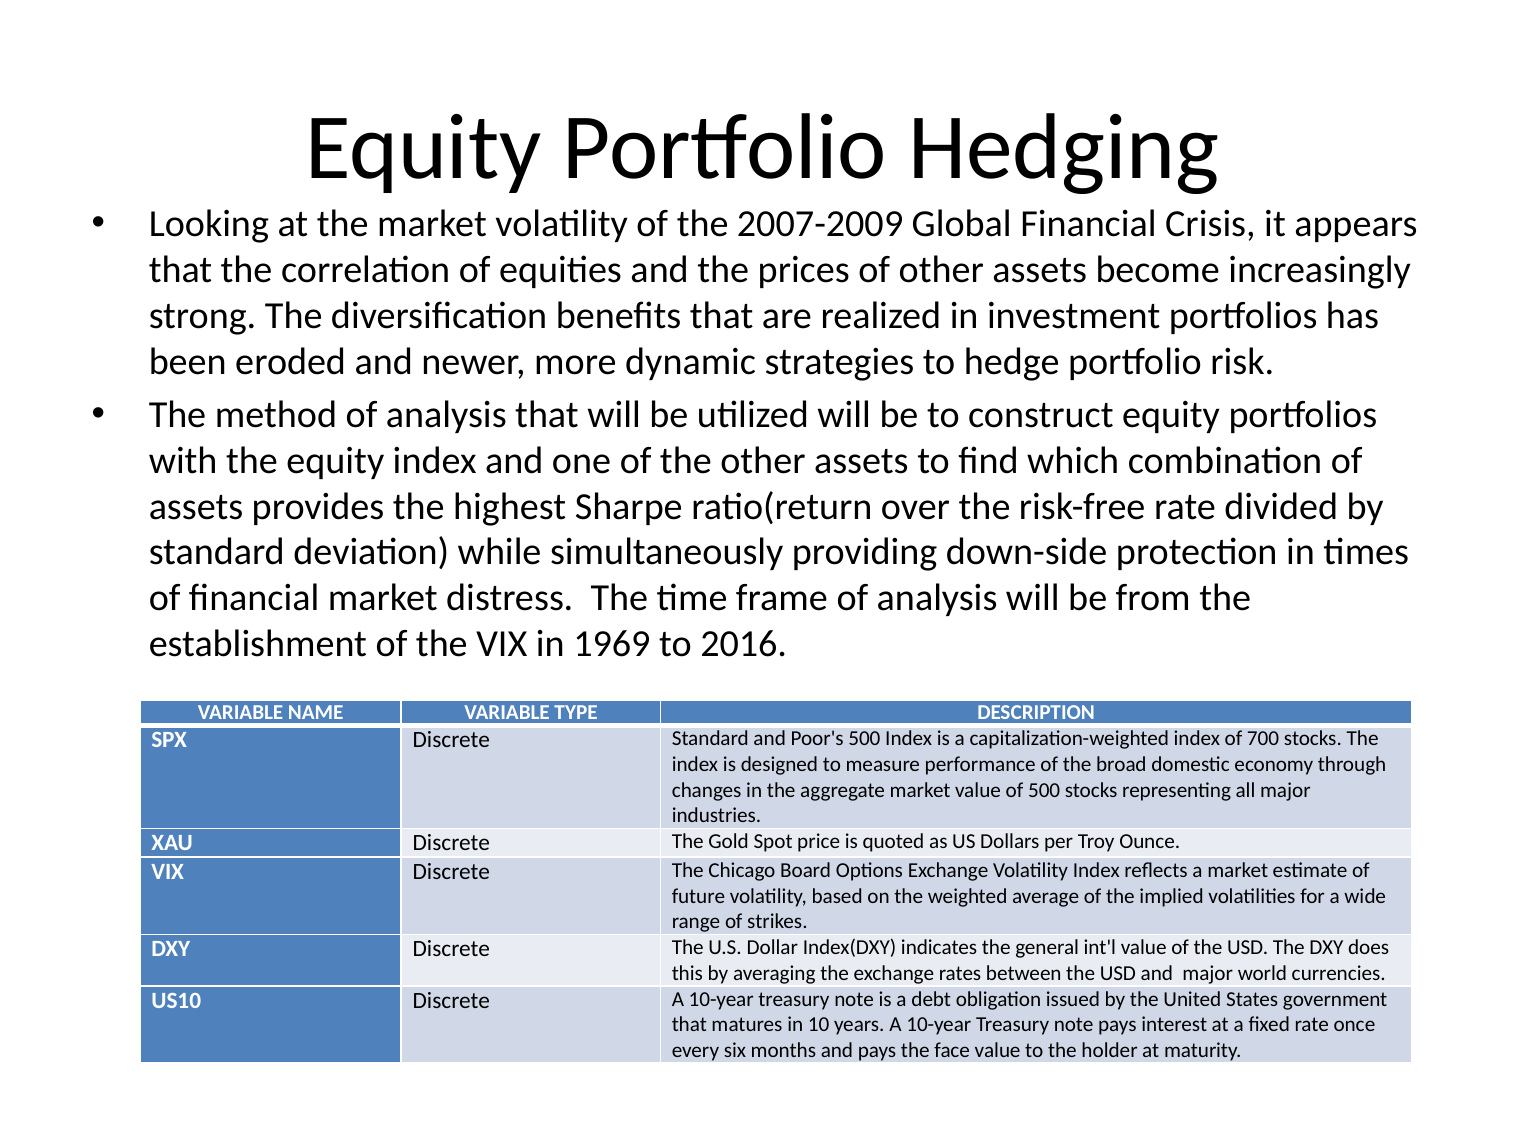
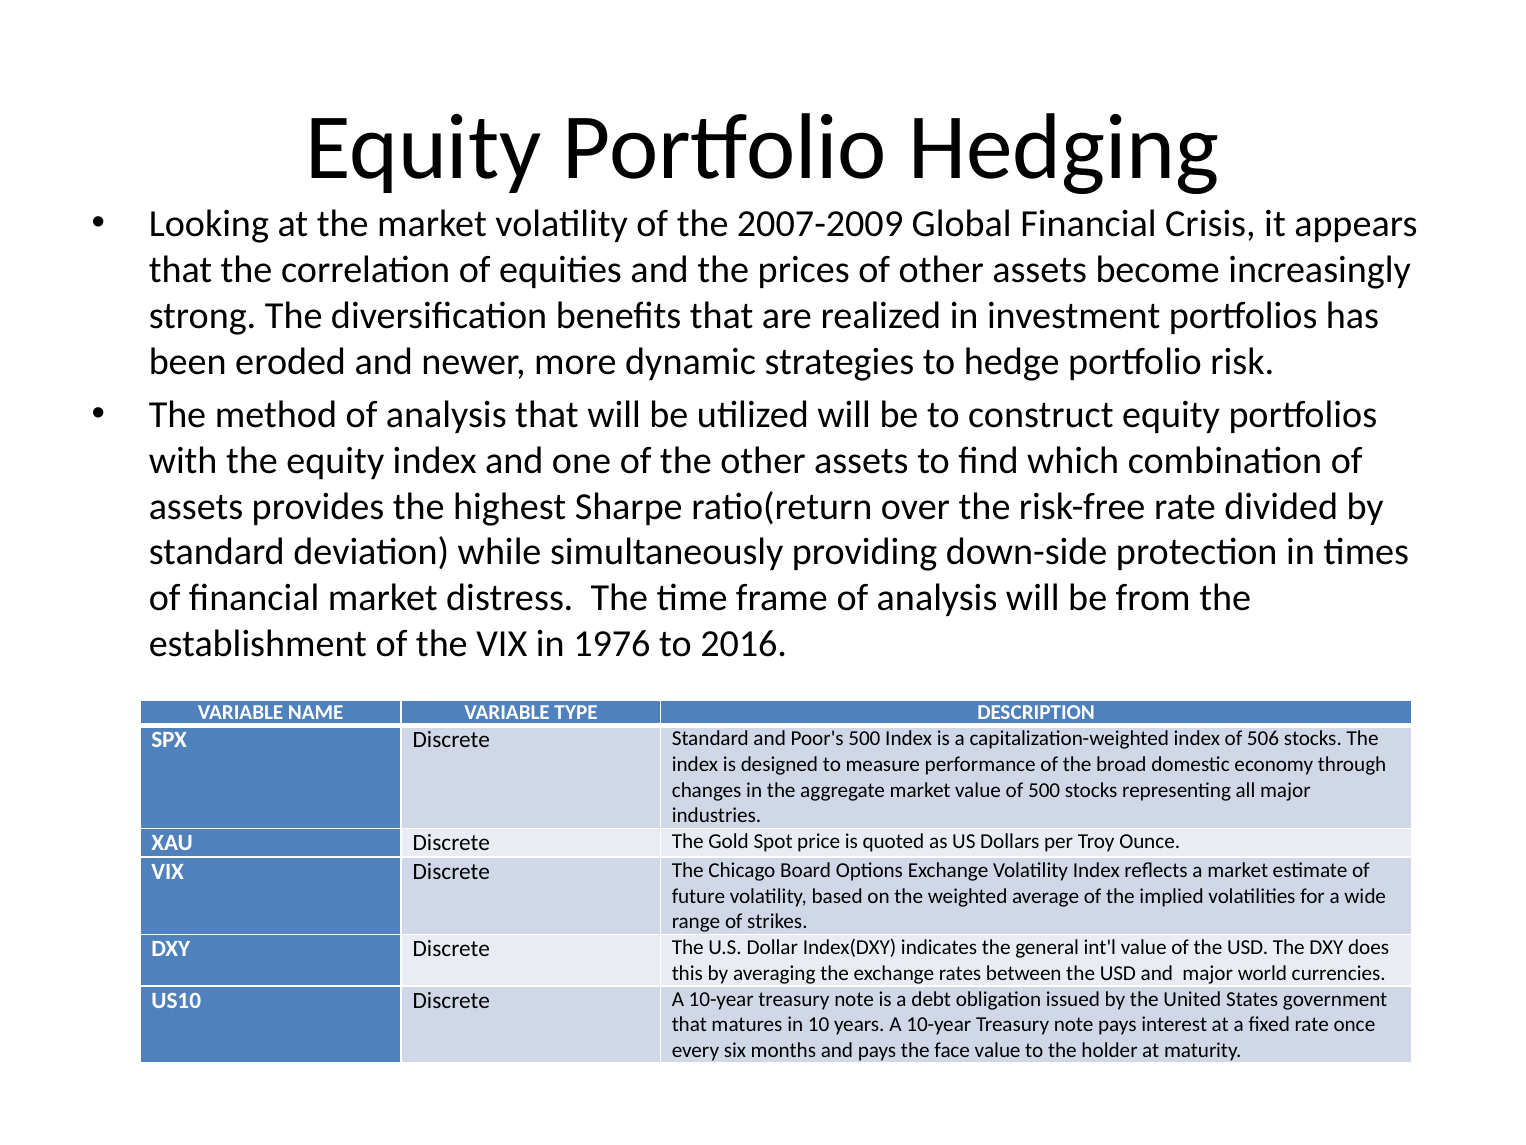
1969: 1969 -> 1976 (612, 644)
700: 700 -> 506 (1263, 738)
